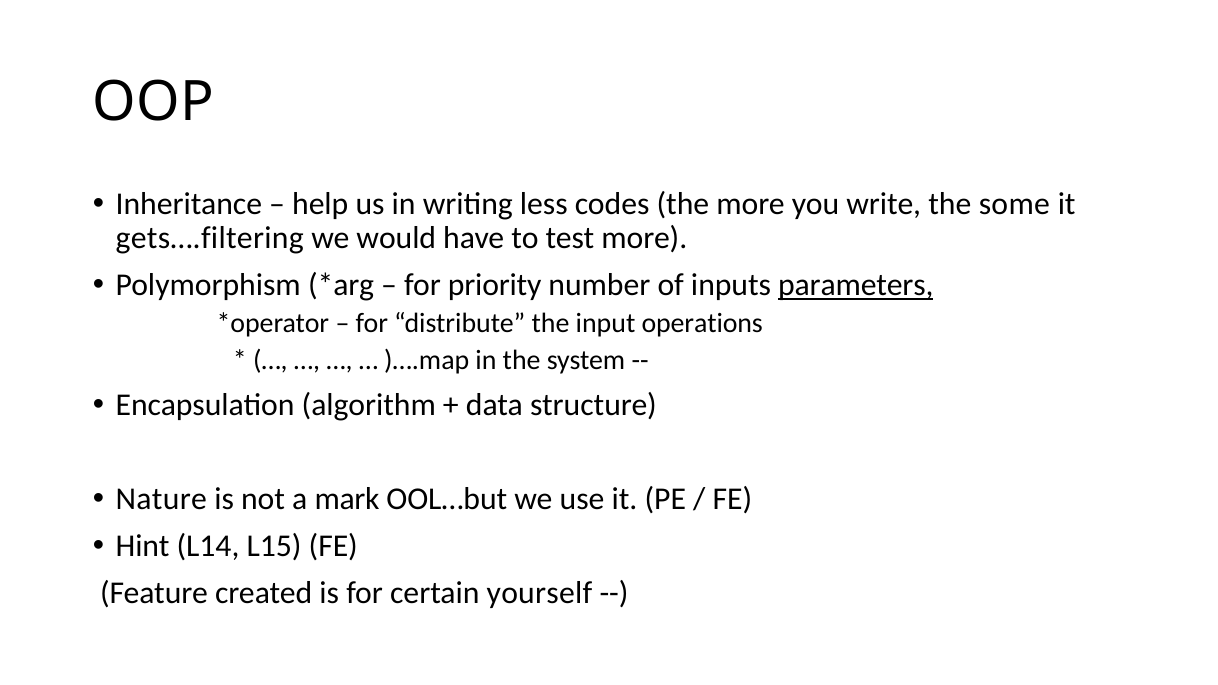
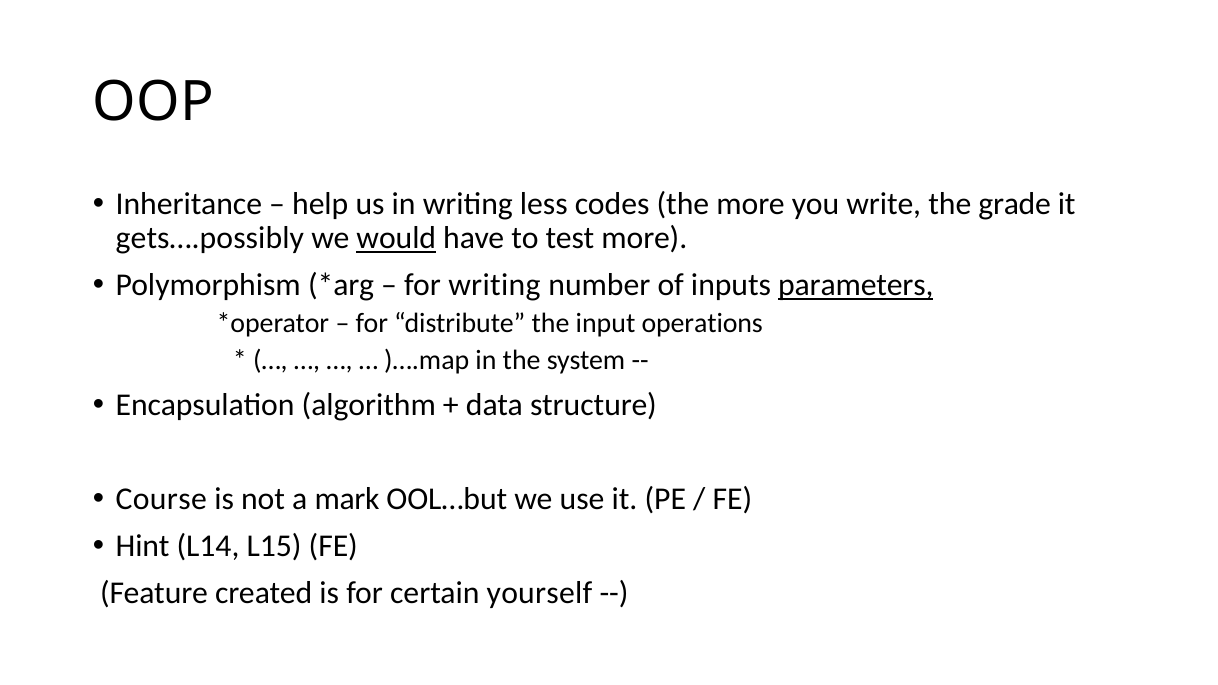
some: some -> grade (1015, 204)
gets….filtering: gets….filtering -> gets….possibly (210, 238)
would underline: none -> present (396, 238)
for priority: priority -> writing (494, 285)
Nature: Nature -> Course (161, 499)
